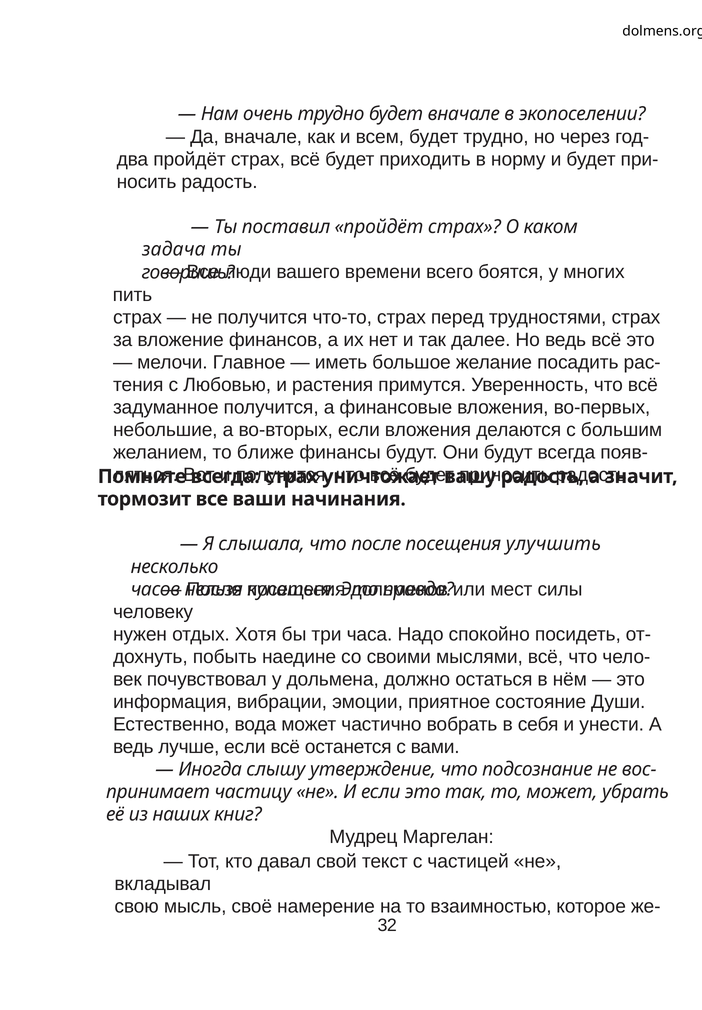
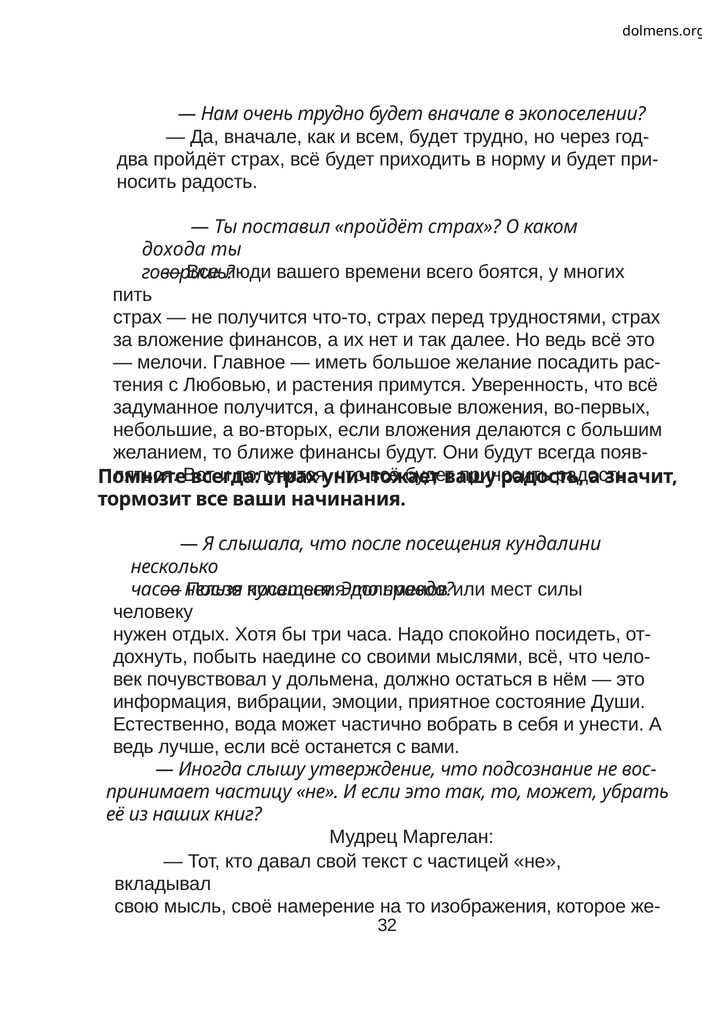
задача: задача -> дохода (174, 250)
улучшить: улучшить -> кундалини (553, 544)
взаимностью: взаимностью -> изображения (491, 907)
